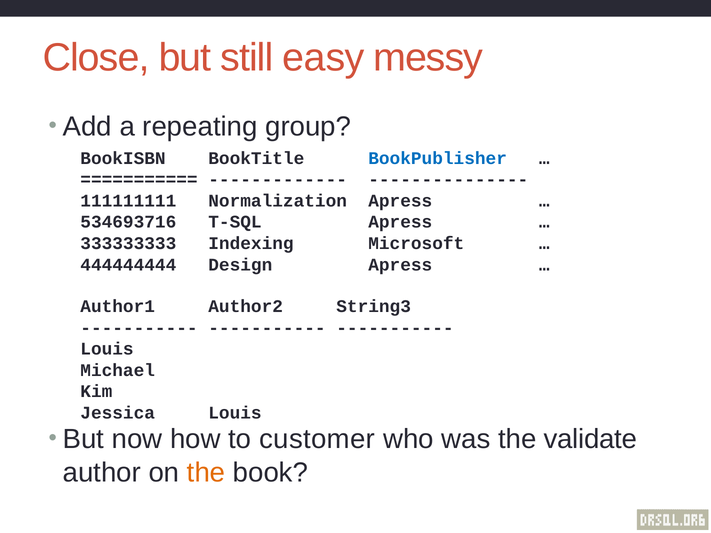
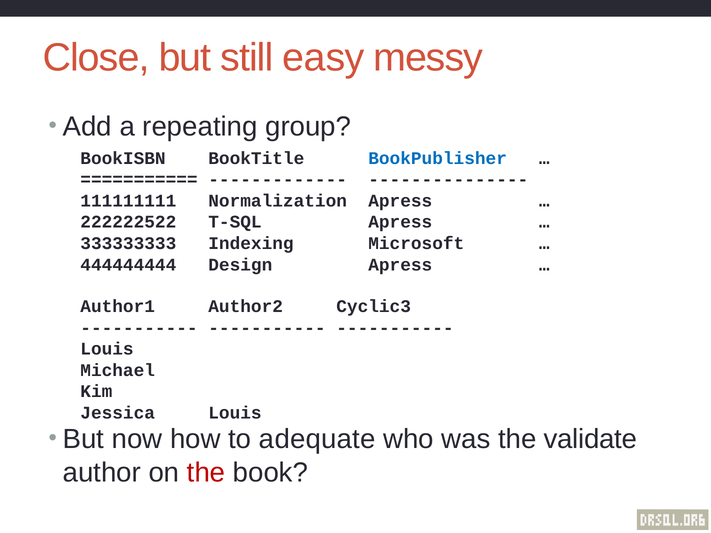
534693716: 534693716 -> 222222522 (128, 222)
String3: String3 -> Cyclic3 (374, 306)
customer: customer -> adequate (317, 439)
the colour: orange -> red (206, 473)
